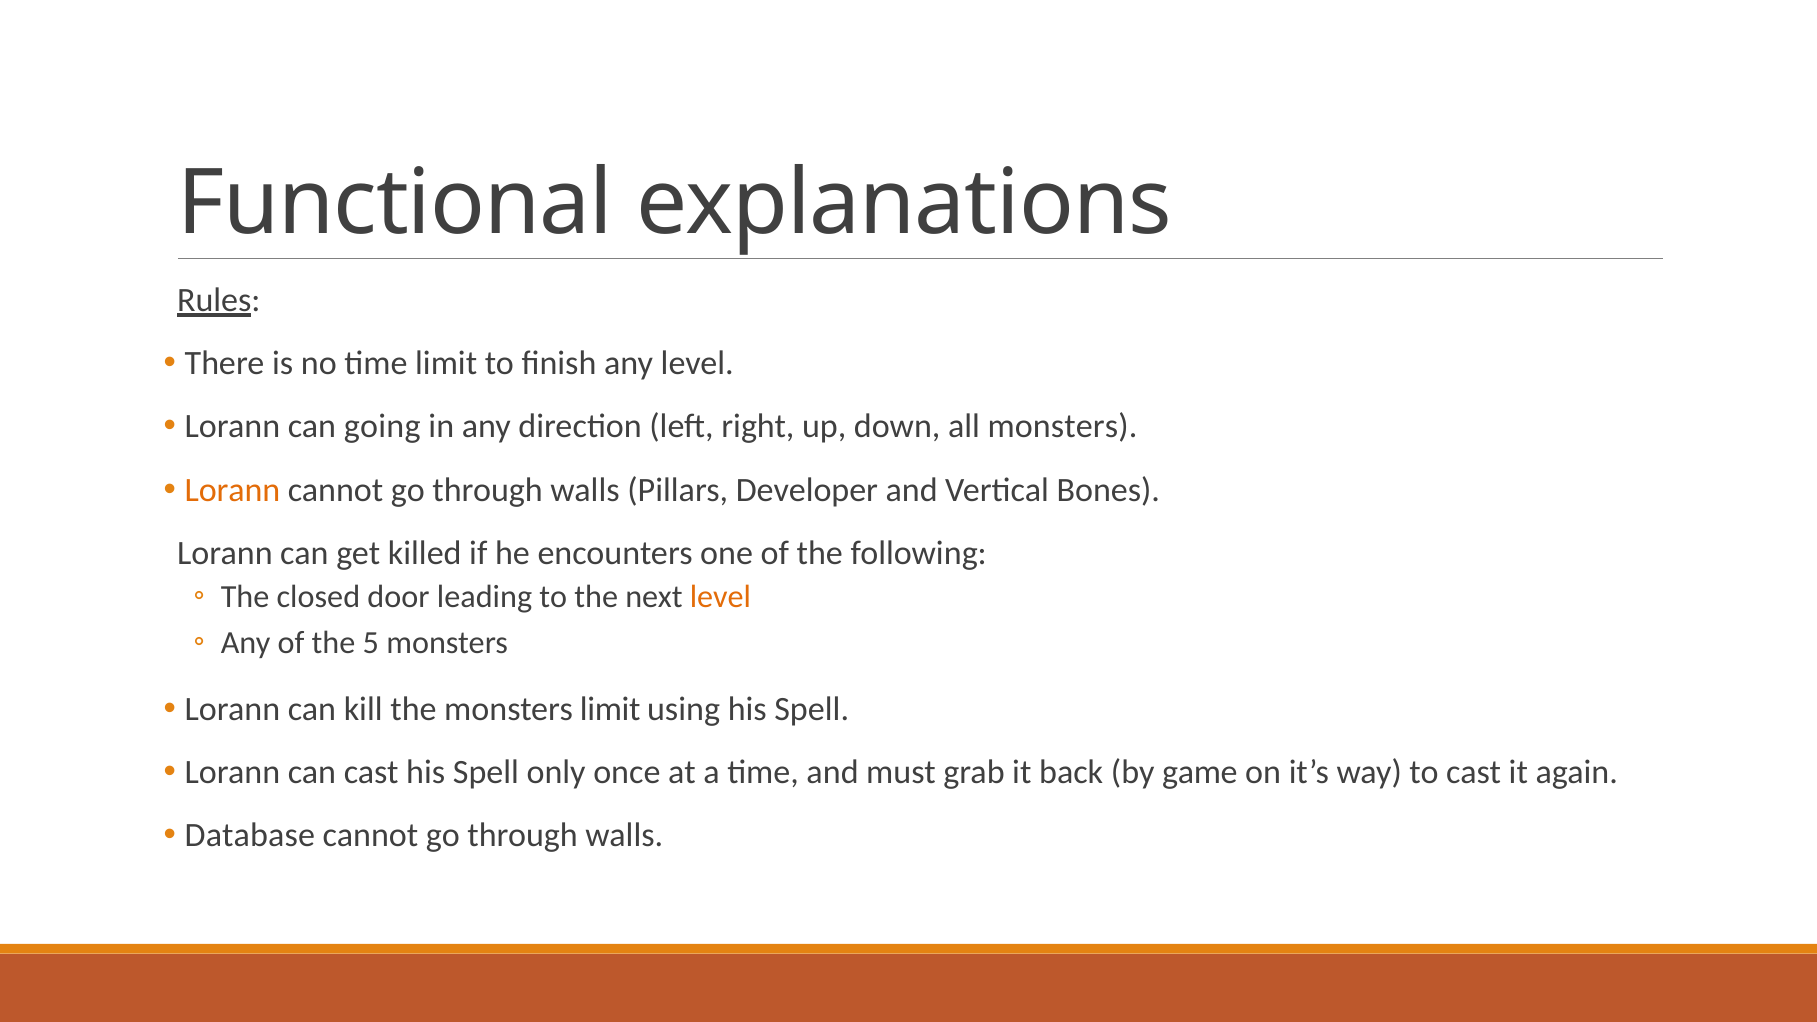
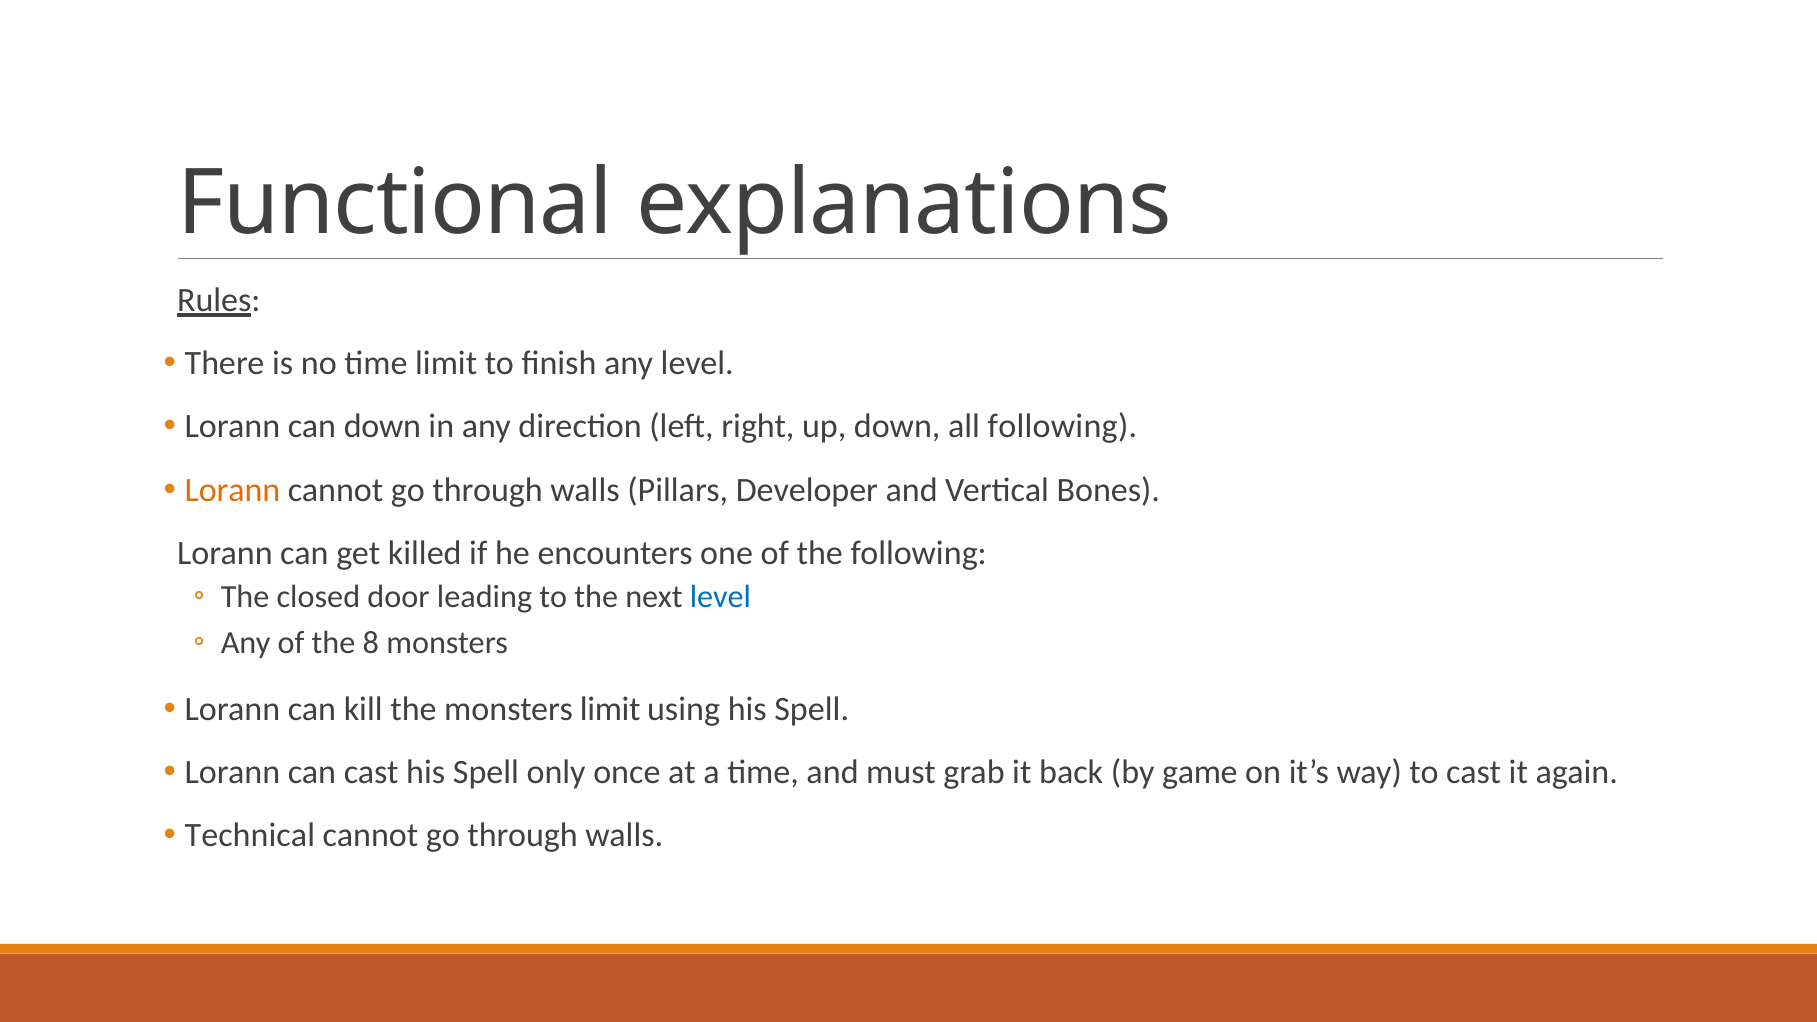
can going: going -> down (382, 427)
all monsters: monsters -> following (1062, 427)
level colour: orange -> blue (720, 597)
5: 5 -> 8 (371, 643)
Database: Database -> Technical (250, 836)
